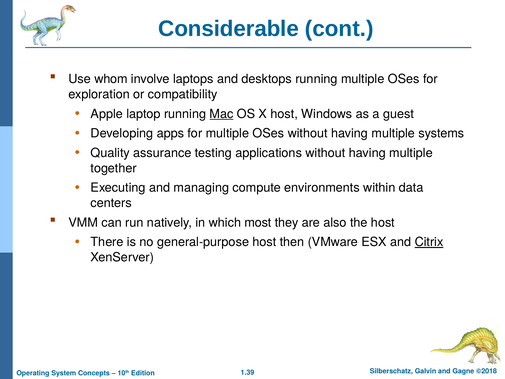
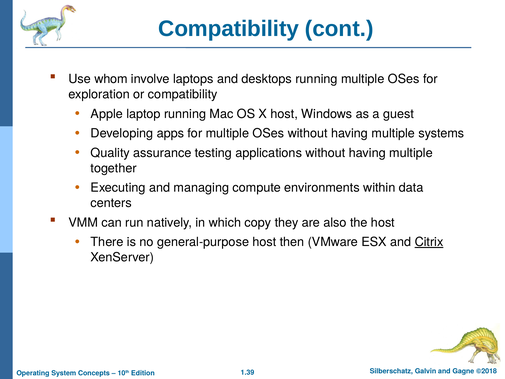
Considerable: Considerable -> Compatibility (229, 29)
Mac underline: present -> none (222, 114)
most: most -> copy (258, 222)
